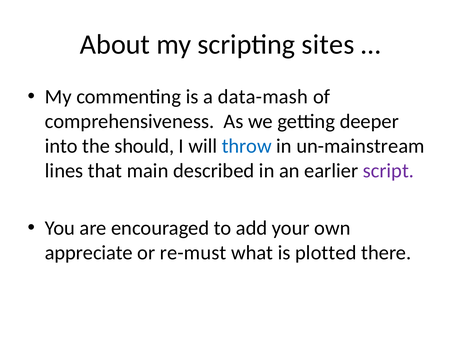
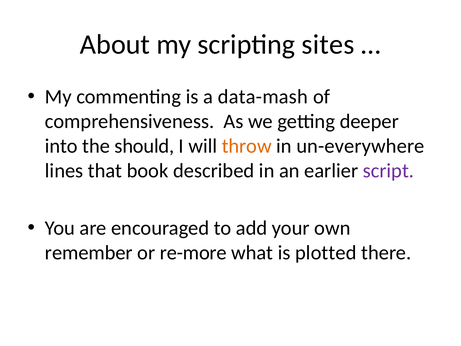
throw colour: blue -> orange (247, 146)
un-mainstream: un-mainstream -> un-everywhere (360, 146)
main: main -> book (148, 170)
appreciate: appreciate -> remember (89, 252)
re-must: re-must -> re-more (193, 252)
